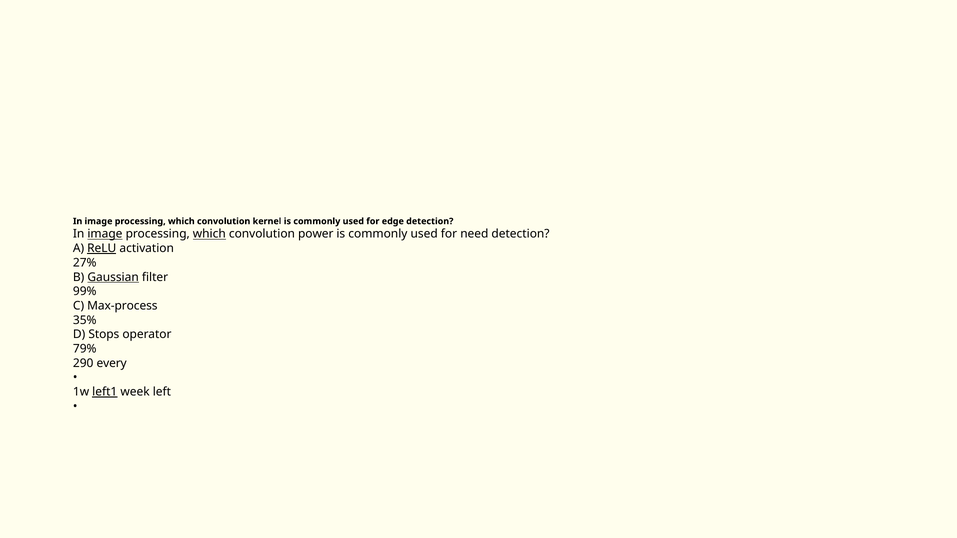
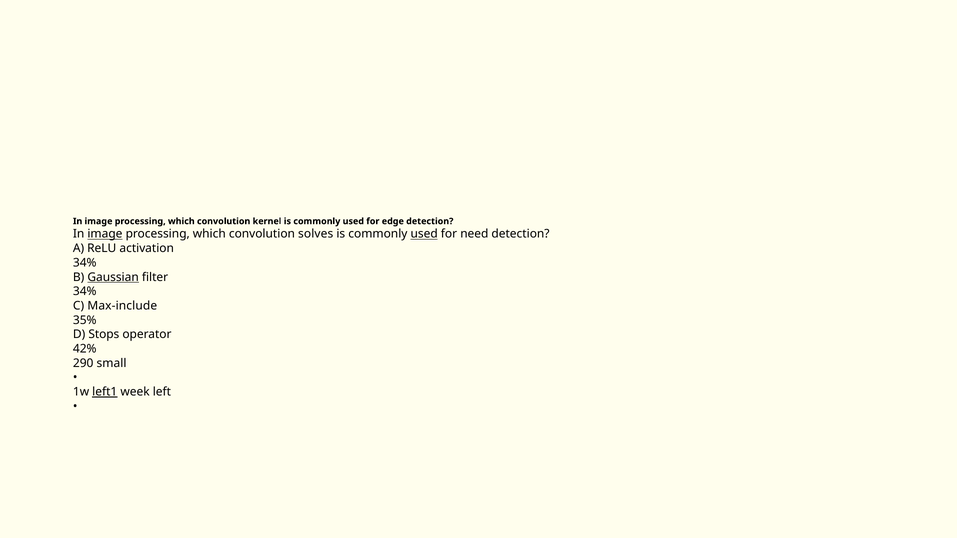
which underline: present -> none (209, 234)
power: power -> solves (316, 234)
used underline: none -> present (424, 234)
ReLU underline: present -> none (102, 249)
27%: 27% -> 34% (85, 263)
99%: 99% -> 34% (85, 292)
Max-process: Max-process -> Max-include (122, 306)
79%: 79% -> 42% (85, 349)
every: every -> small (112, 363)
